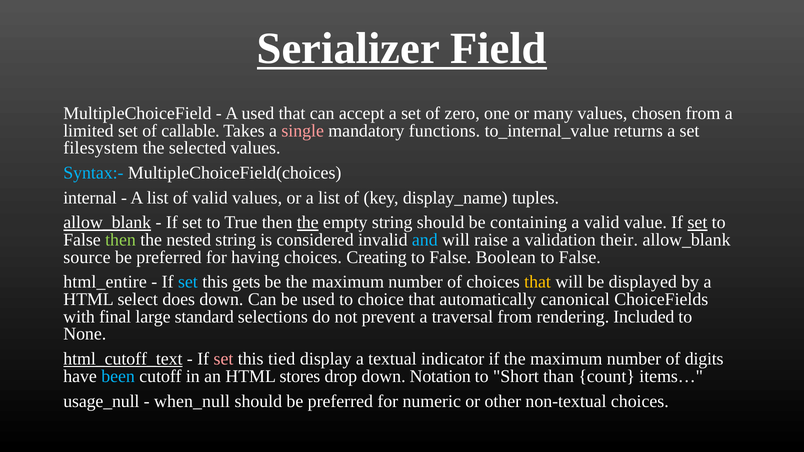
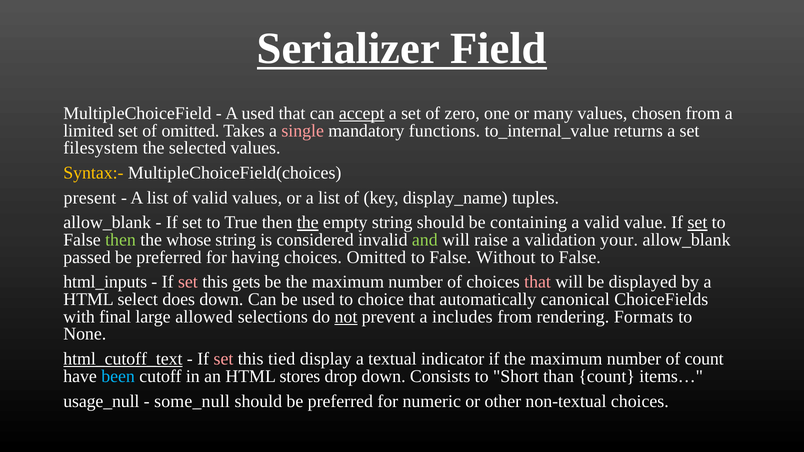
accept underline: none -> present (362, 113)
of callable: callable -> omitted (190, 131)
Syntax:- colour: light blue -> yellow (93, 173)
internal: internal -> present (90, 198)
allow_blank underline: present -> none (107, 223)
nested: nested -> whose (189, 240)
and colour: light blue -> light green (425, 240)
their: their -> your (619, 240)
source: source -> passed (87, 257)
choices Creating: Creating -> Omitted (376, 257)
Boolean: Boolean -> Without (506, 257)
html_entire: html_entire -> html_inputs (105, 282)
set colour: light blue -> pink (188, 282)
that colour: yellow -> pink (538, 282)
standard: standard -> allowed (204, 317)
not underline: none -> present (346, 317)
traversal: traversal -> includes (462, 317)
Included: Included -> Formats (644, 317)
of digits: digits -> count (704, 359)
Notation: Notation -> Consists (440, 377)
when_null: when_null -> some_null (192, 401)
